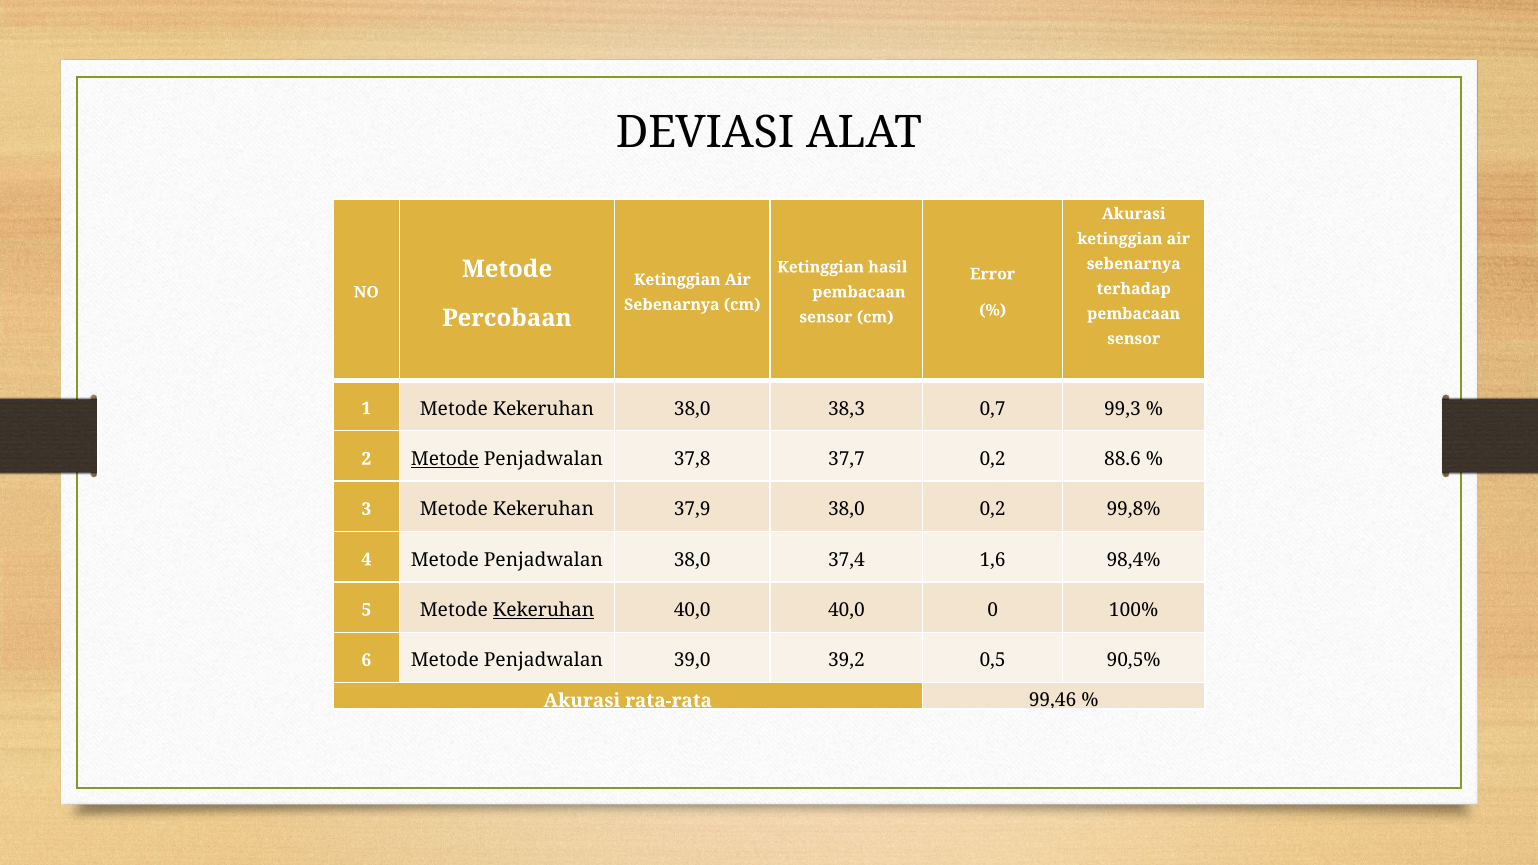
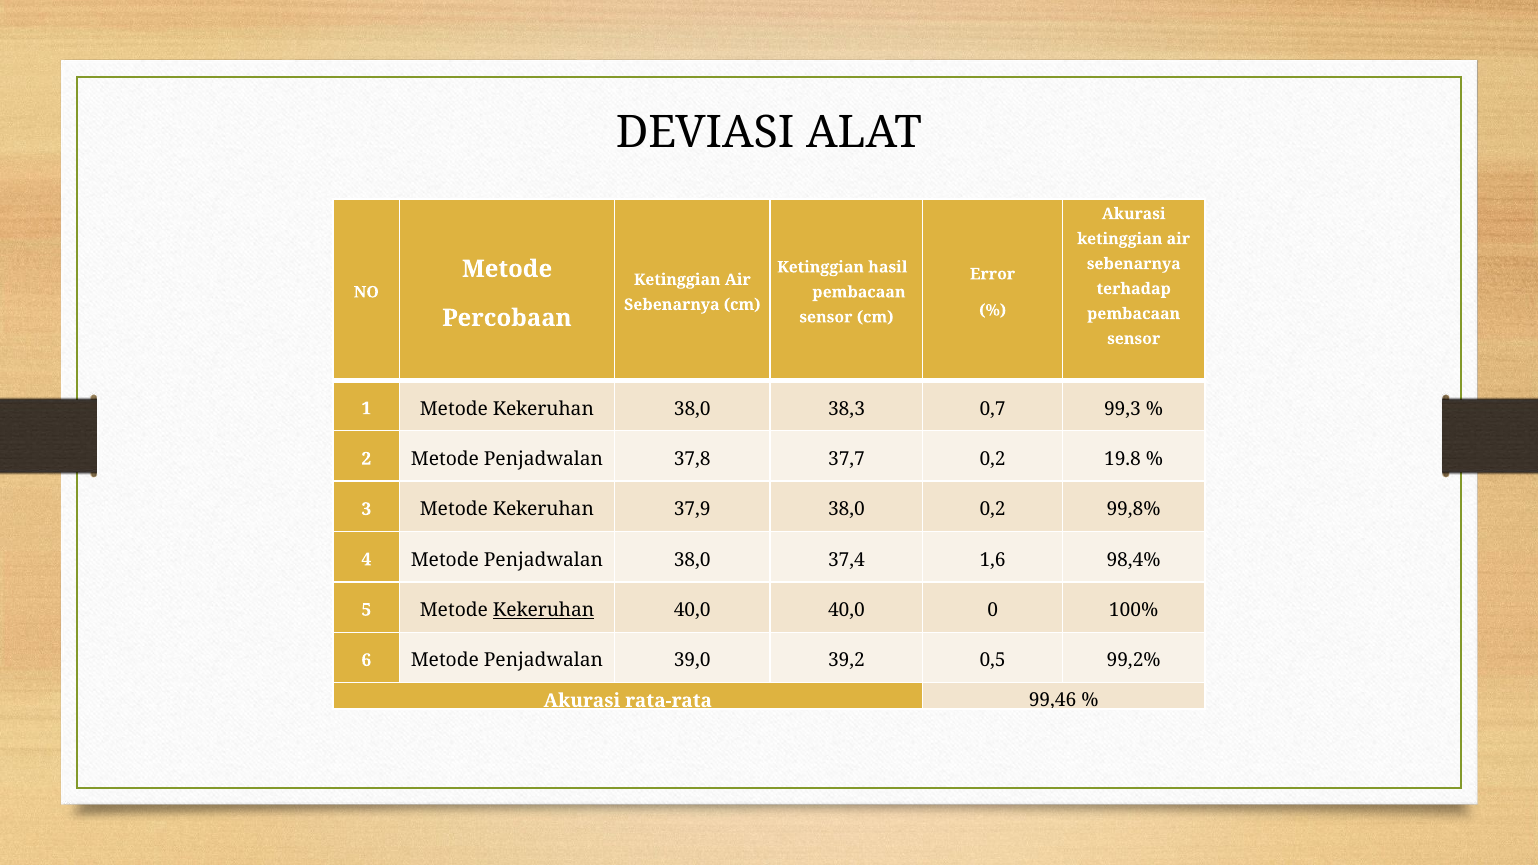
Metode underline: present -> none (445, 459)
88.6: 88.6 -> 19.8 (1123, 459)
90,5%: 90,5% -> 99,2% (1134, 661)
